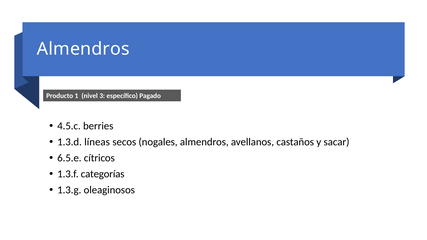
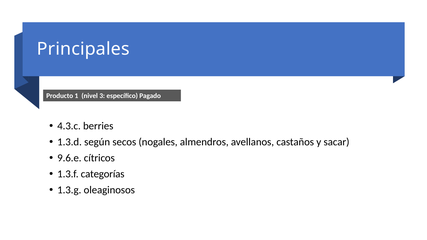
Almendros: Almendros -> Principales (83, 49)
4.5.c: 4.5.c -> 4.3.c (69, 126)
líneas: líneas -> según (97, 142)
6.5.e: 6.5.e -> 9.6.e (69, 158)
